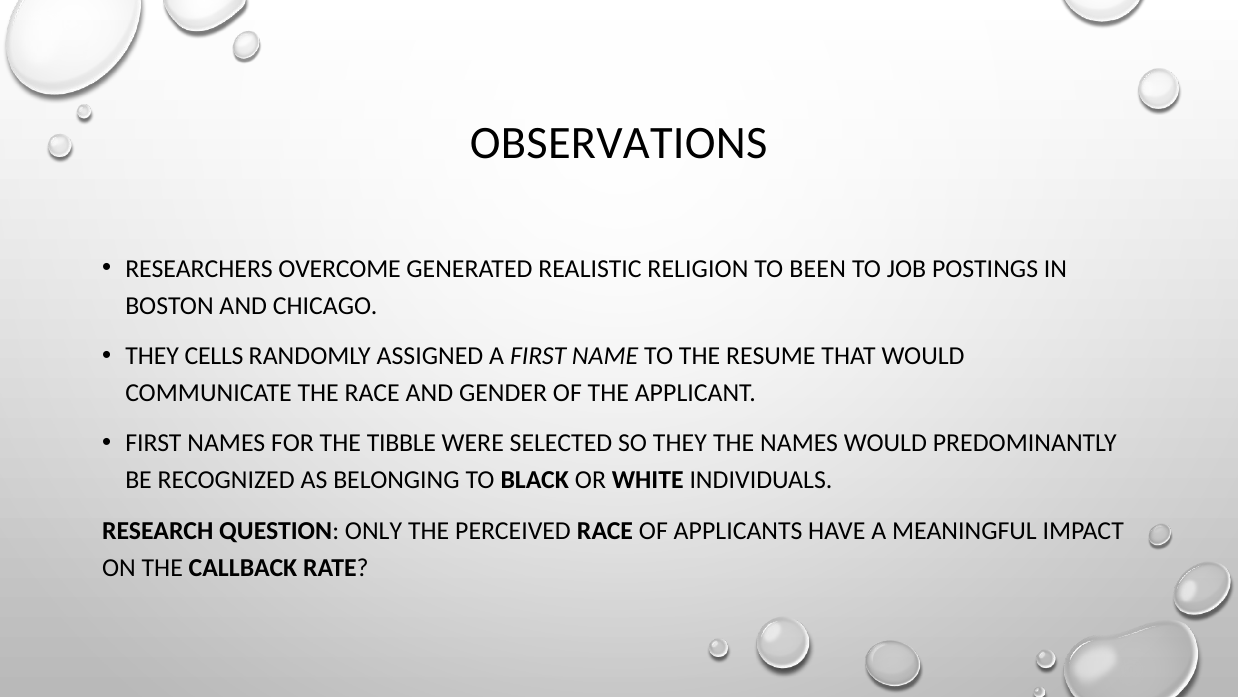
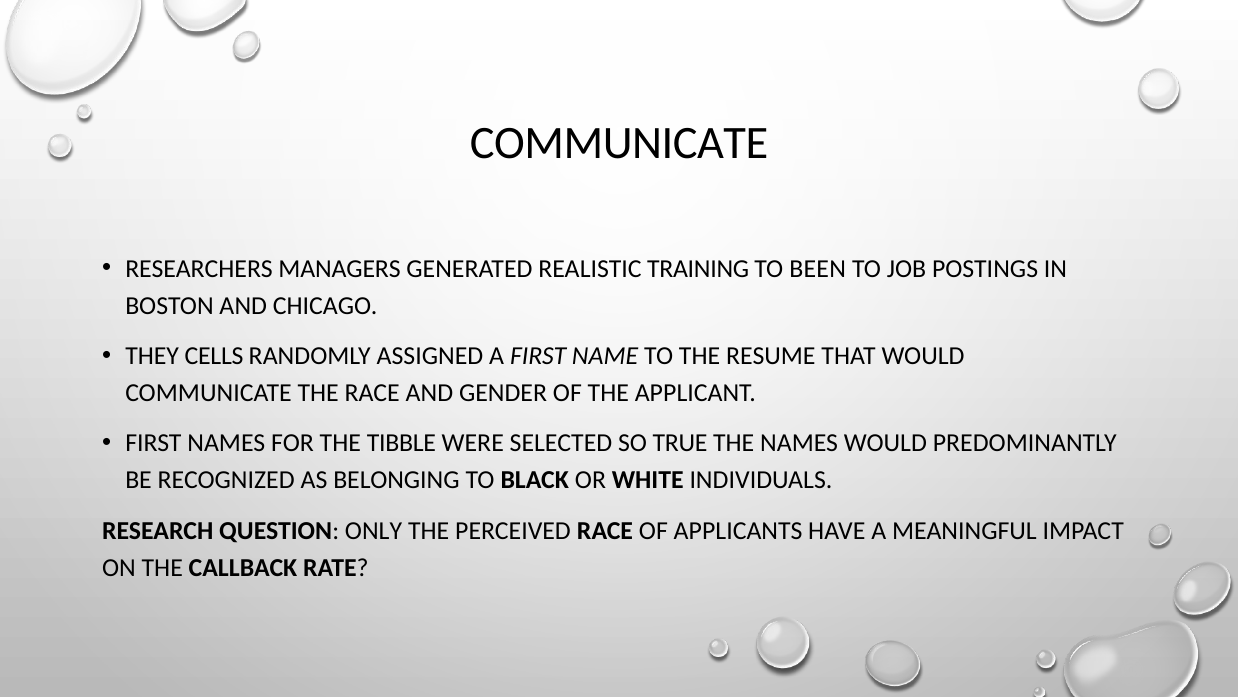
OBSERVATIONS: OBSERVATIONS -> COMMUNICATE (619, 144)
OVERCOME: OVERCOME -> MANAGERS (340, 268)
RELIGION: RELIGION -> TRAINING (698, 268)
SO THEY: THEY -> TRUE (680, 443)
